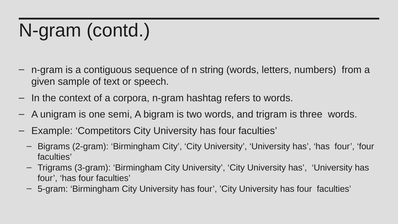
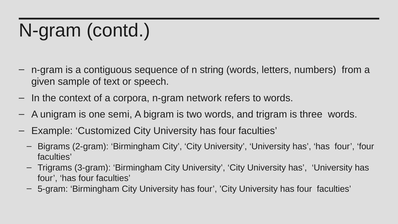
hashtag: hashtag -> network (204, 98)
Competitors: Competitors -> Customized (103, 131)
